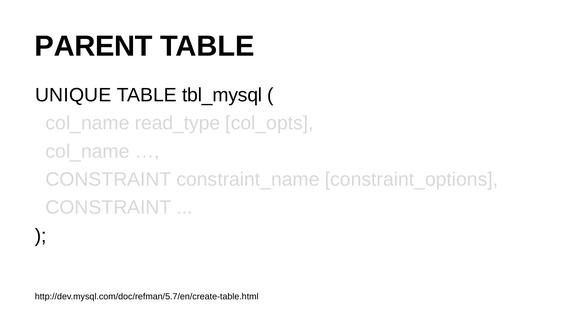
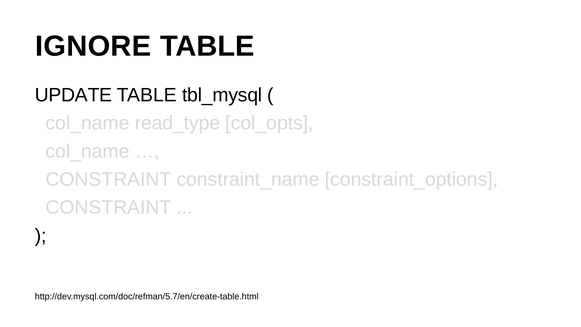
PARENT: PARENT -> IGNORE (93, 46)
UNIQUE: UNIQUE -> UPDATE (73, 95)
